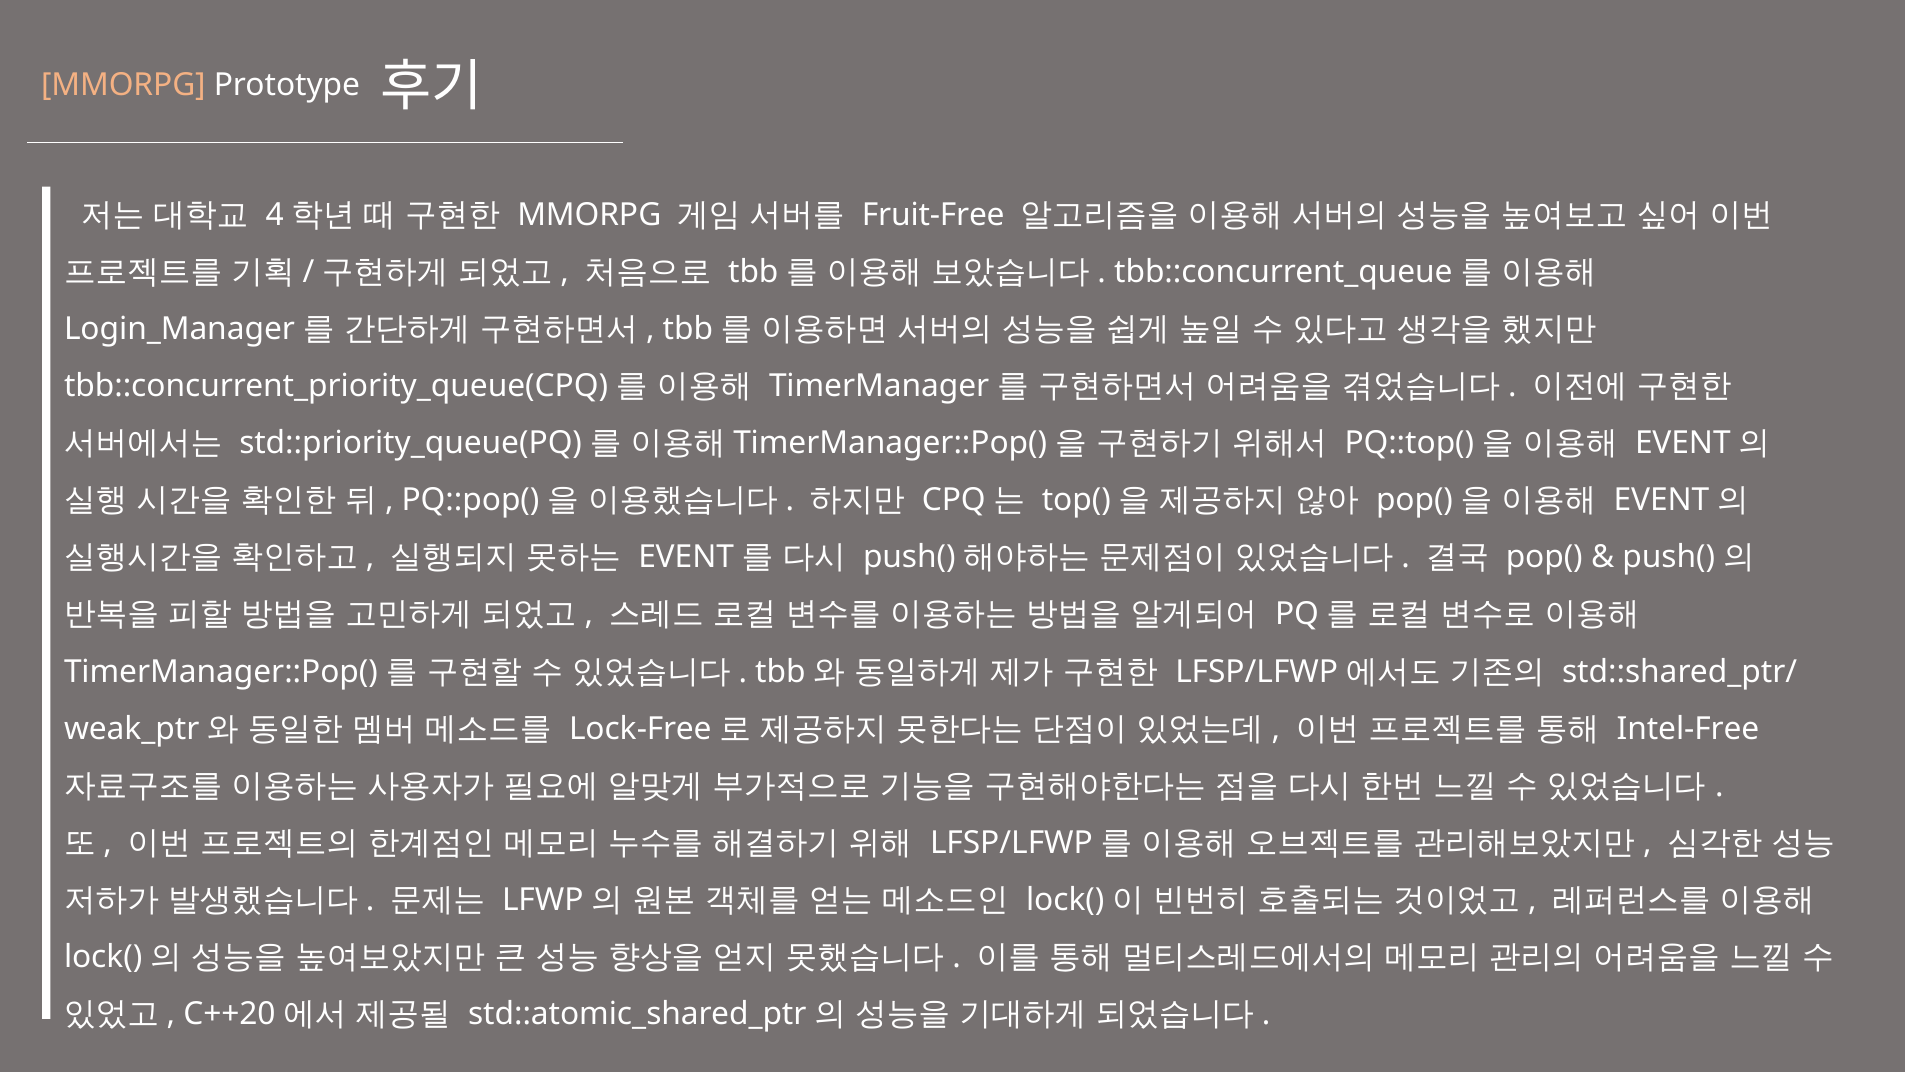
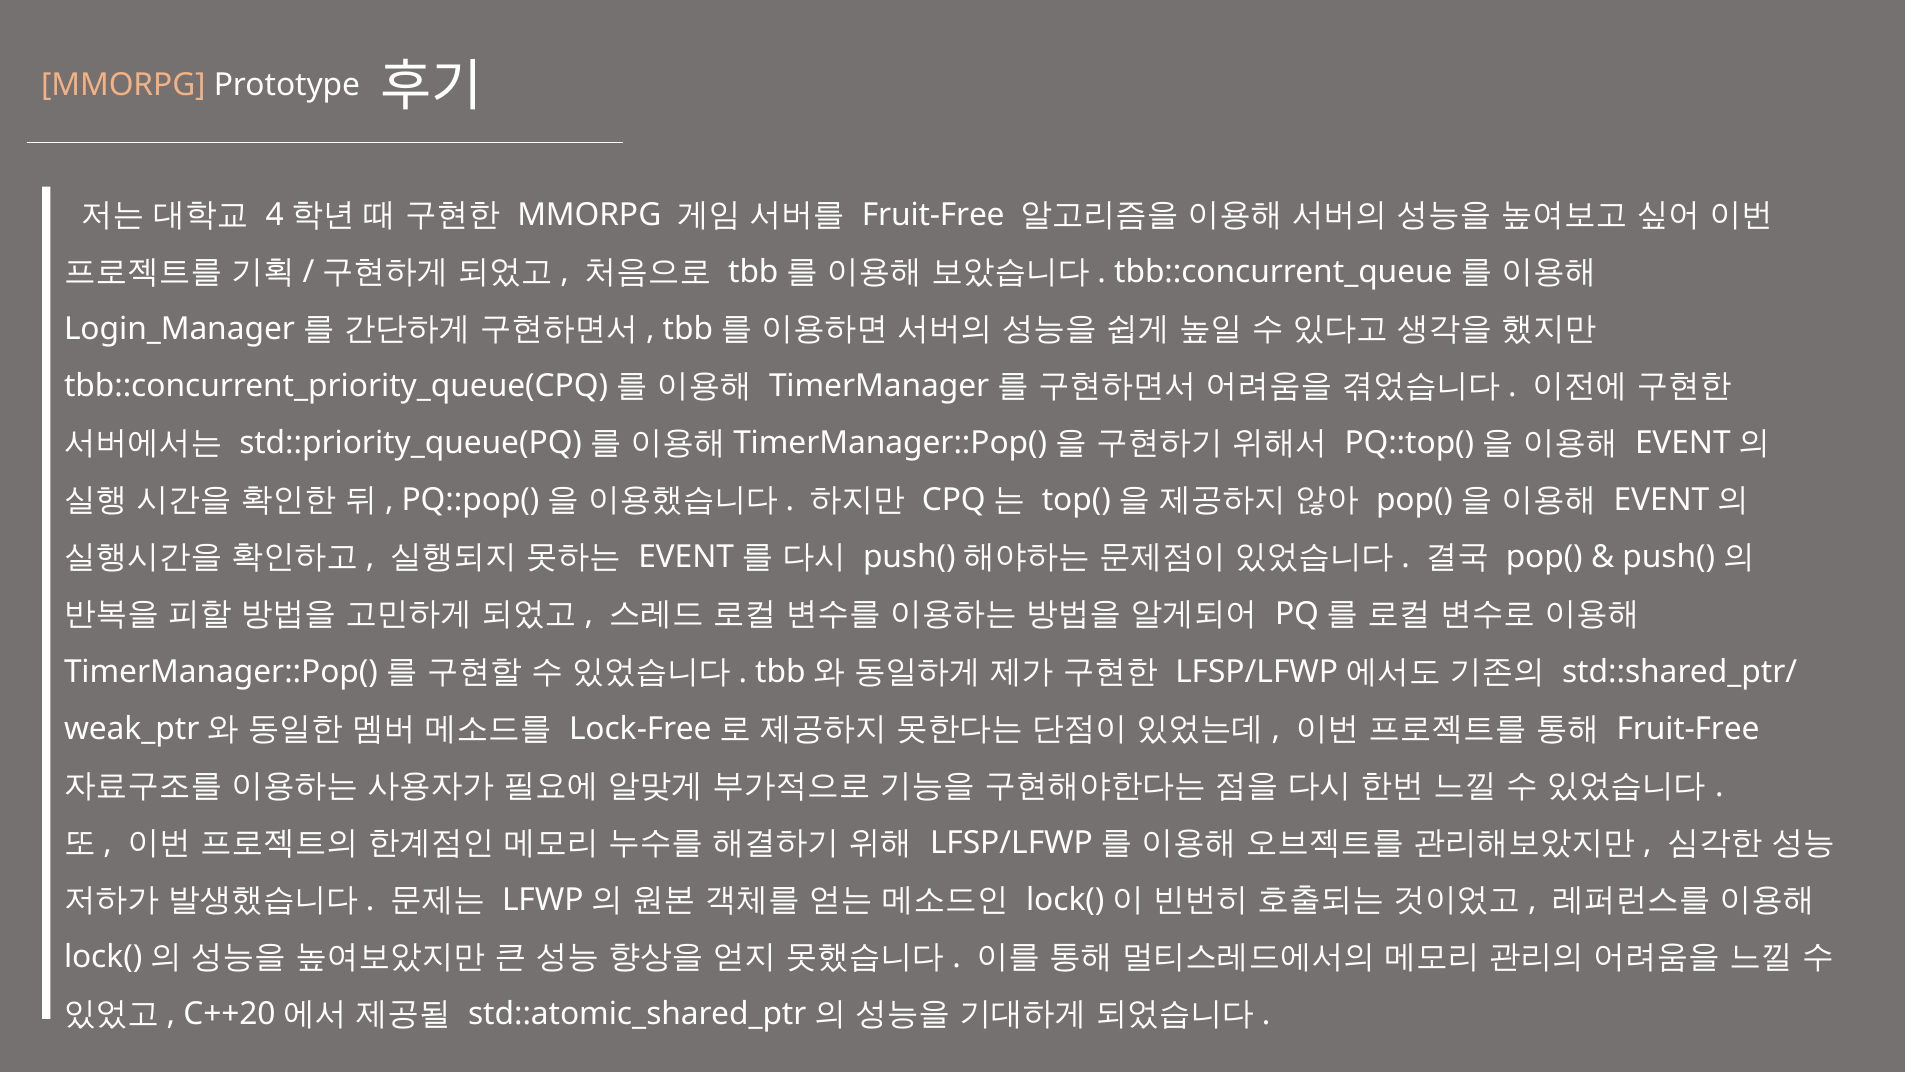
Intel-Free: Intel-Free -> Fruit-Free (1688, 728)
